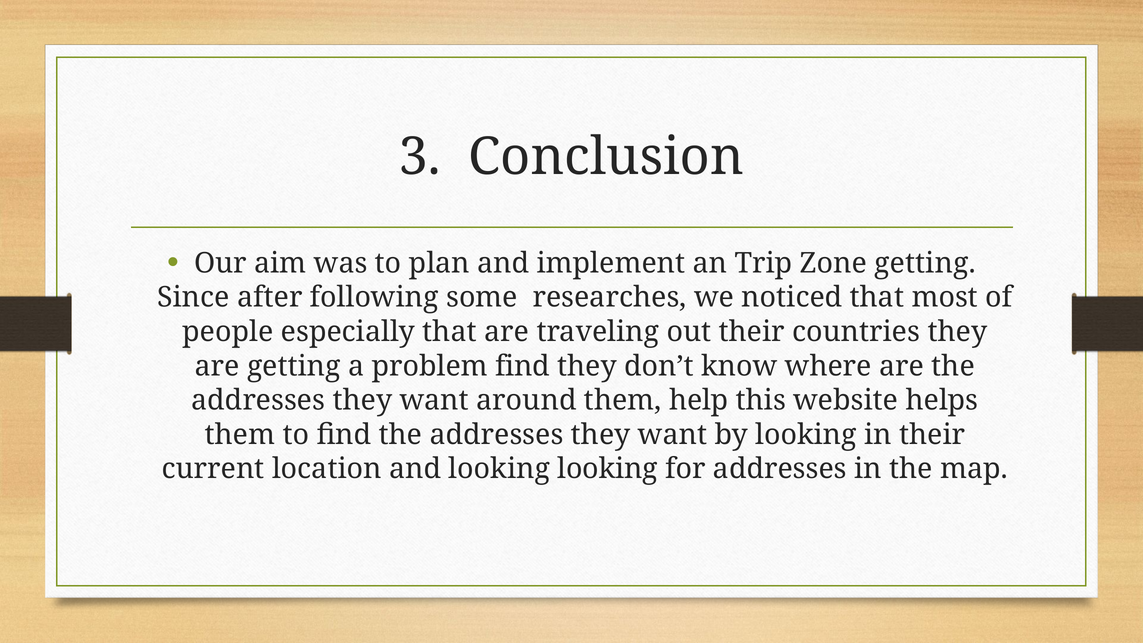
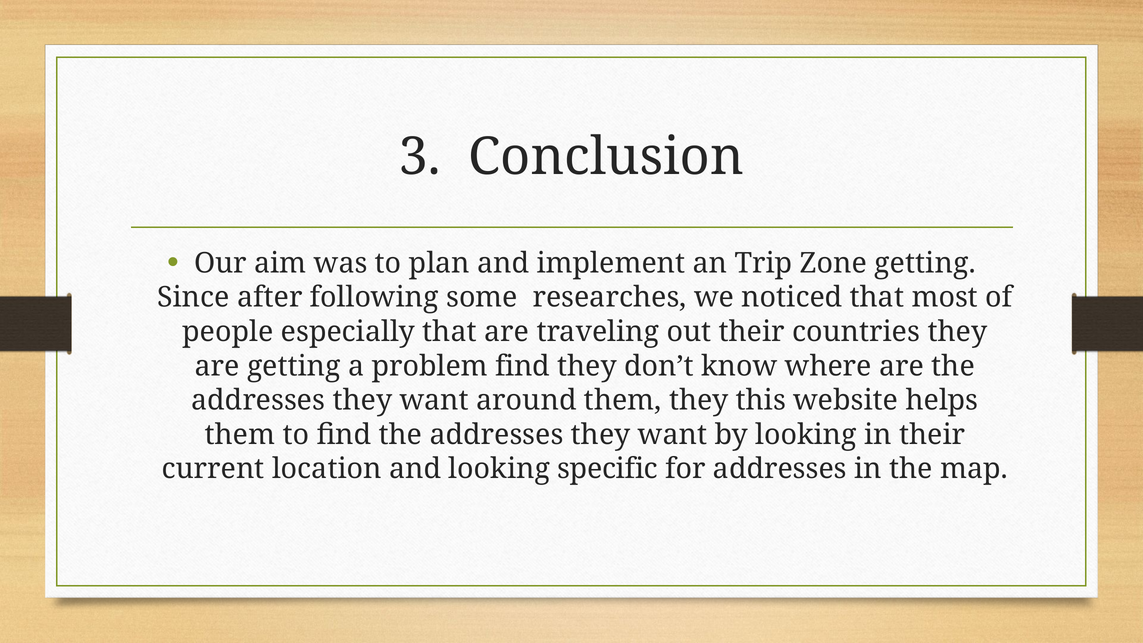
them help: help -> they (699, 400)
looking looking: looking -> specific (608, 469)
